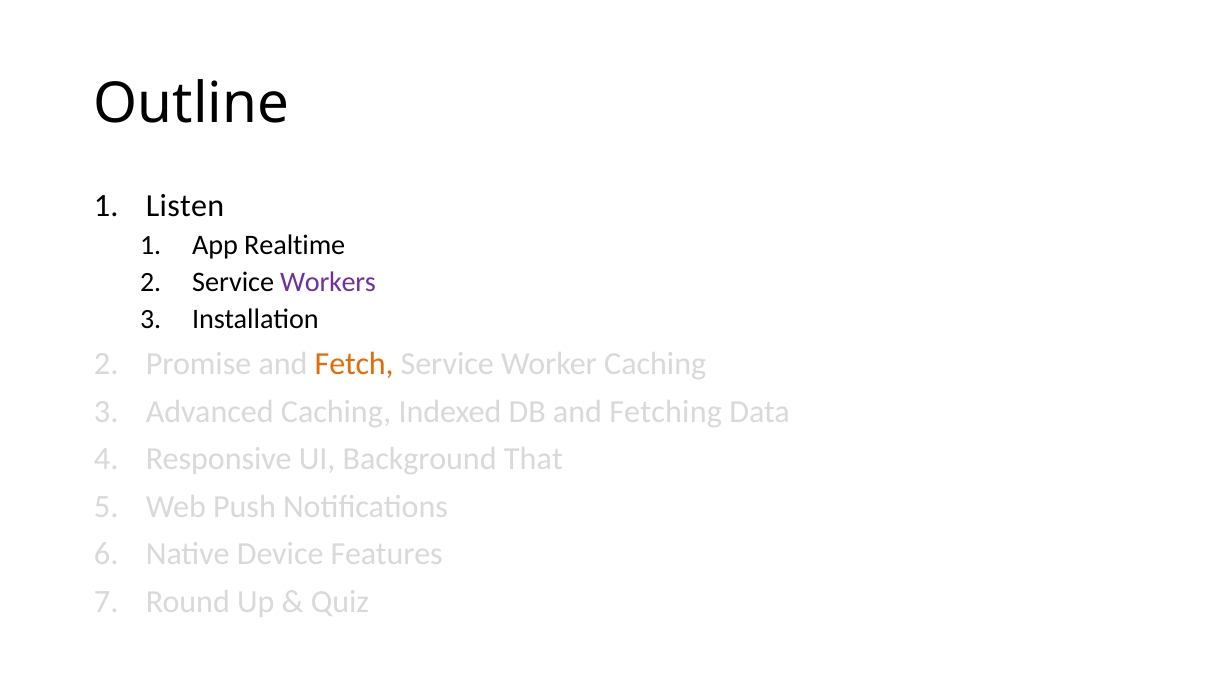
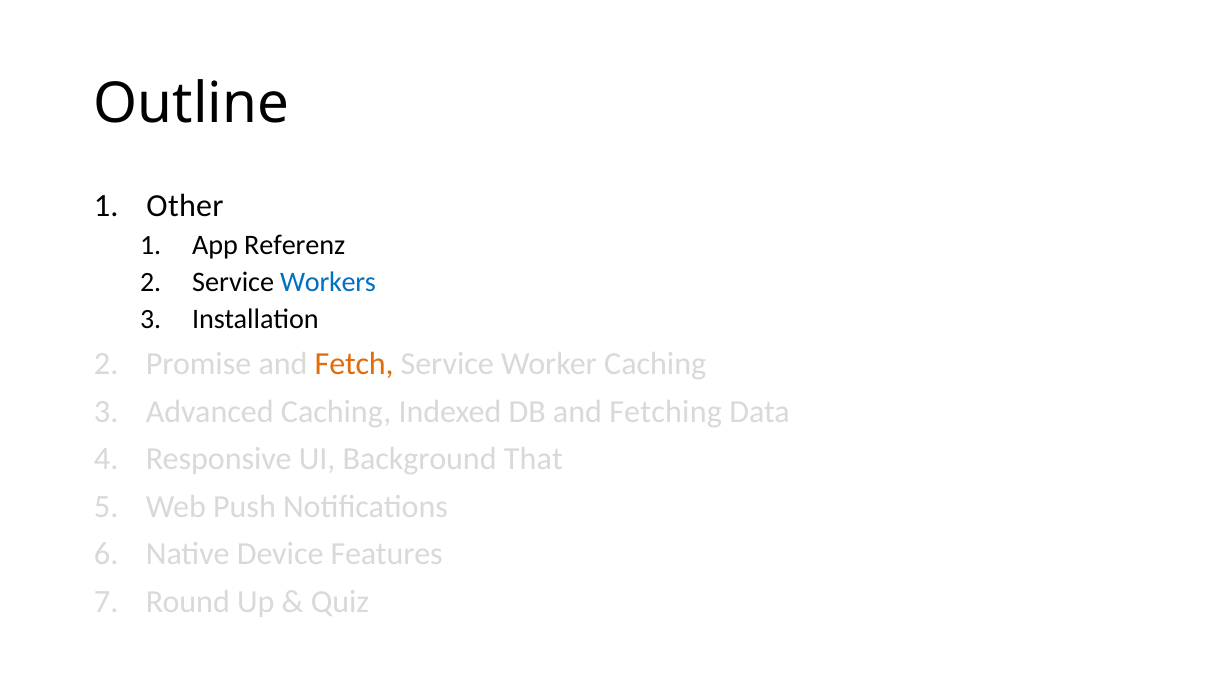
Listen: Listen -> Other (185, 206)
Realtime: Realtime -> Referenz (295, 245)
Workers colour: purple -> blue (328, 282)
